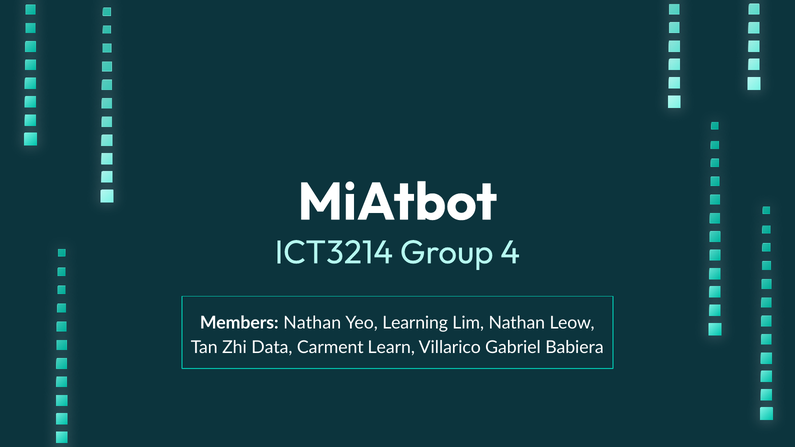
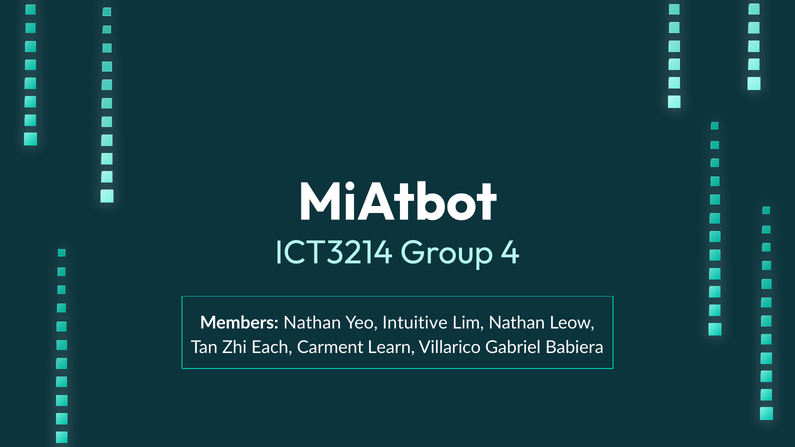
Learning: Learning -> Intuitive (415, 323)
Data: Data -> Each (272, 348)
